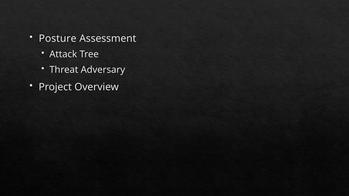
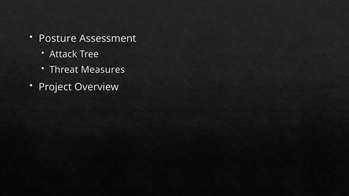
Adversary: Adversary -> Measures (103, 70)
